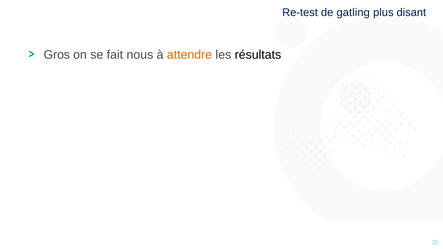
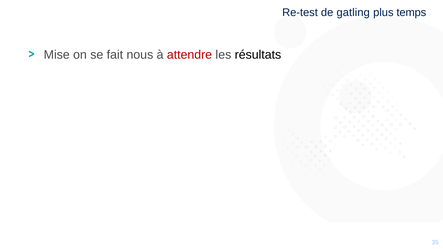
disant: disant -> temps (411, 12)
Gros: Gros -> Mise (57, 55)
attendre colour: orange -> red (190, 55)
